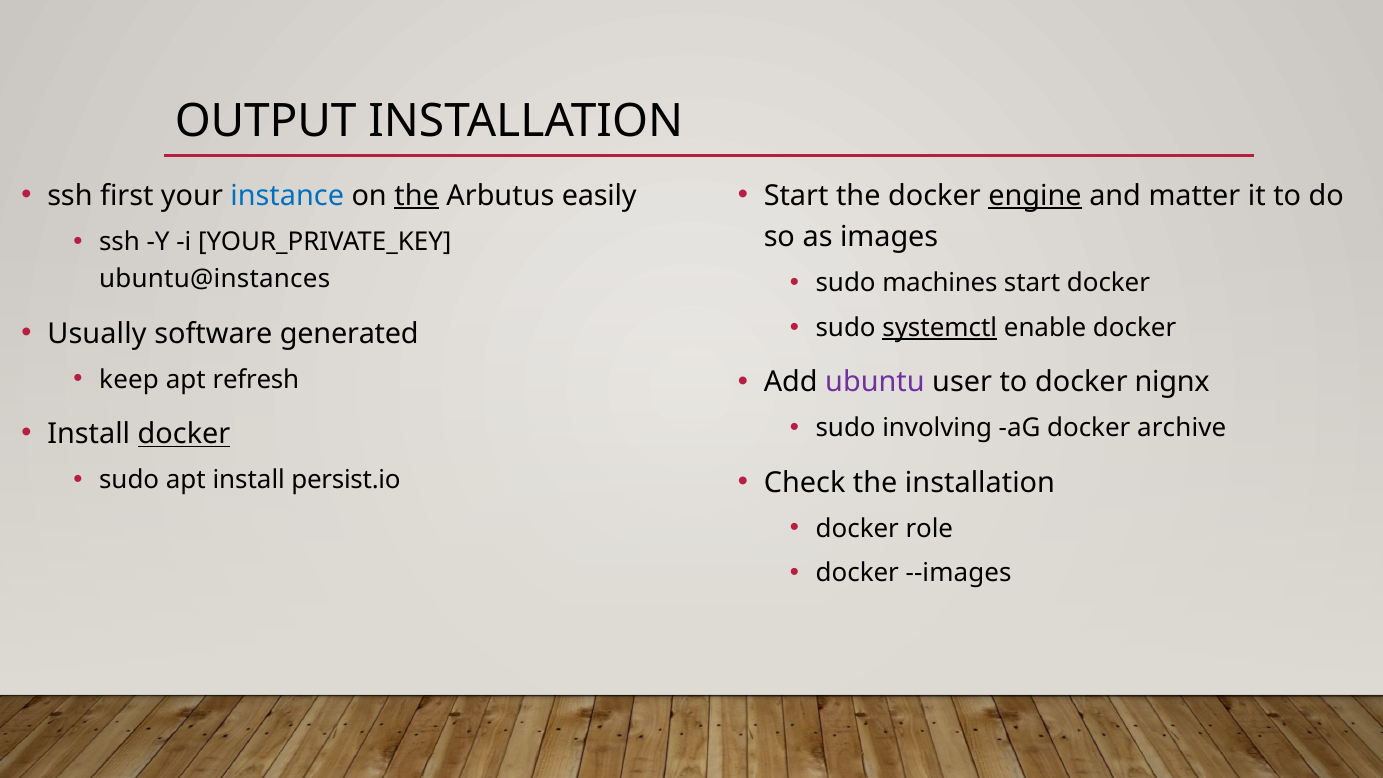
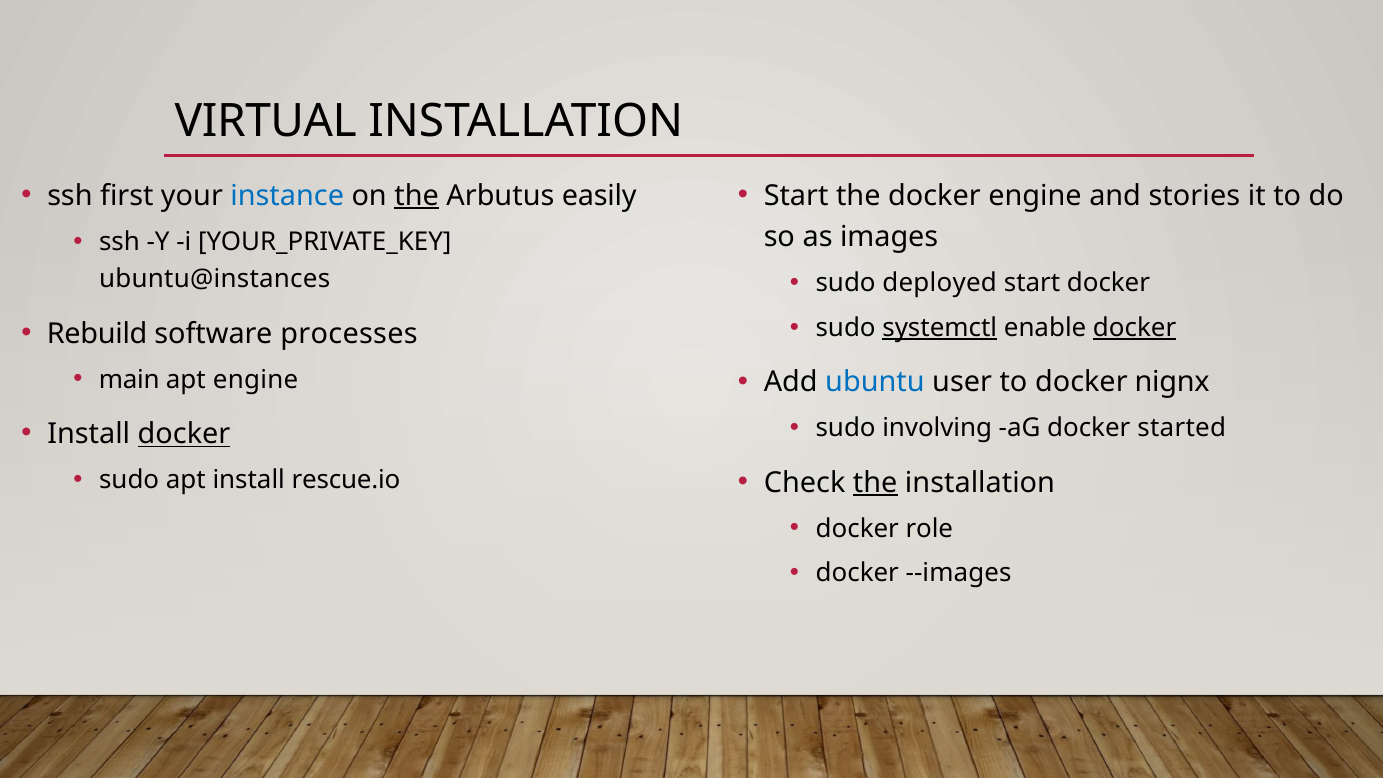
OUTPUT: OUTPUT -> VIRTUAL (266, 121)
engine underline: present -> none (1035, 196)
matter: matter -> stories (1194, 196)
machines: machines -> deployed (940, 283)
docker underline: none -> present (1135, 328)
Usually: Usually -> Rebuild (97, 334)
generated: generated -> processes (349, 334)
keep: keep -> main (129, 380)
apt refresh: refresh -> engine (256, 380)
ubuntu colour: purple -> blue (875, 382)
archive: archive -> started (1182, 428)
persist.io: persist.io -> rescue.io (346, 480)
the underline: none -> present (875, 483)
